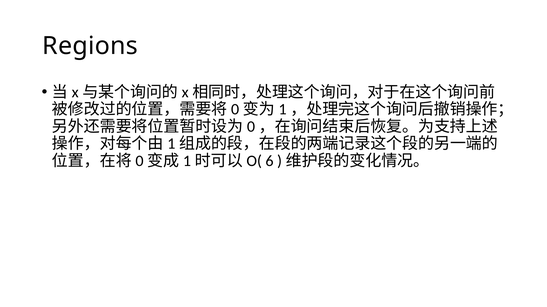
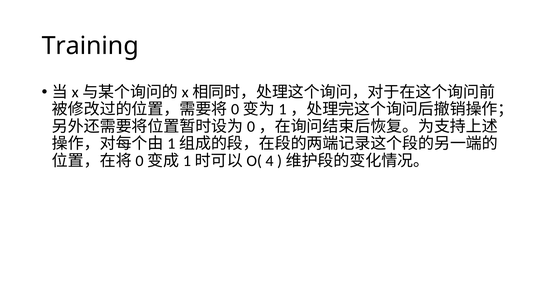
Regions: Regions -> Training (90, 46)
6: 6 -> 4 (269, 161)
